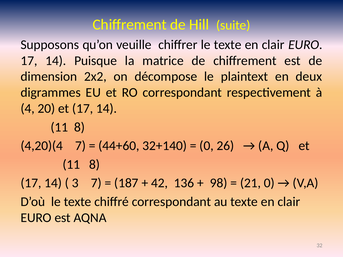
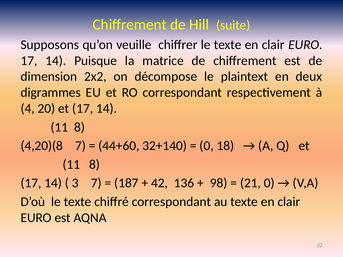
4,20)(4: 4,20)(4 -> 4,20)(8 (42, 146)
26: 26 -> 18 (225, 146)
